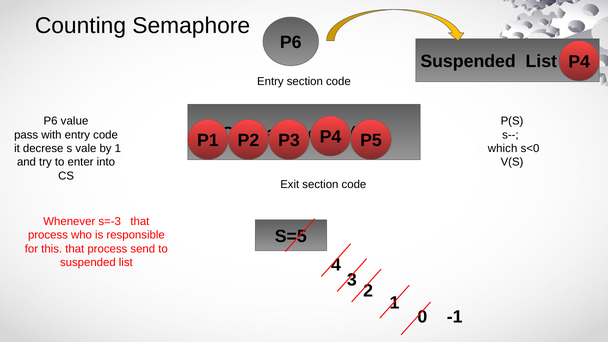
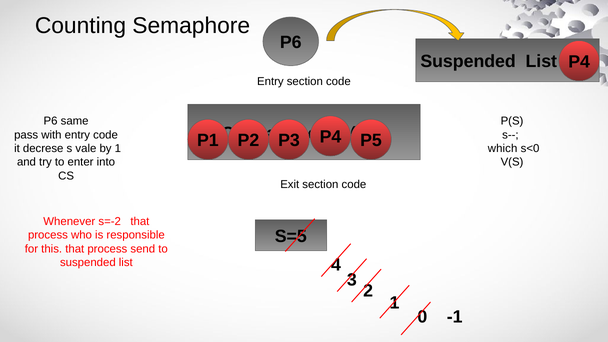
value: value -> same (75, 121)
s=-3: s=-3 -> s=-2 (110, 221)
